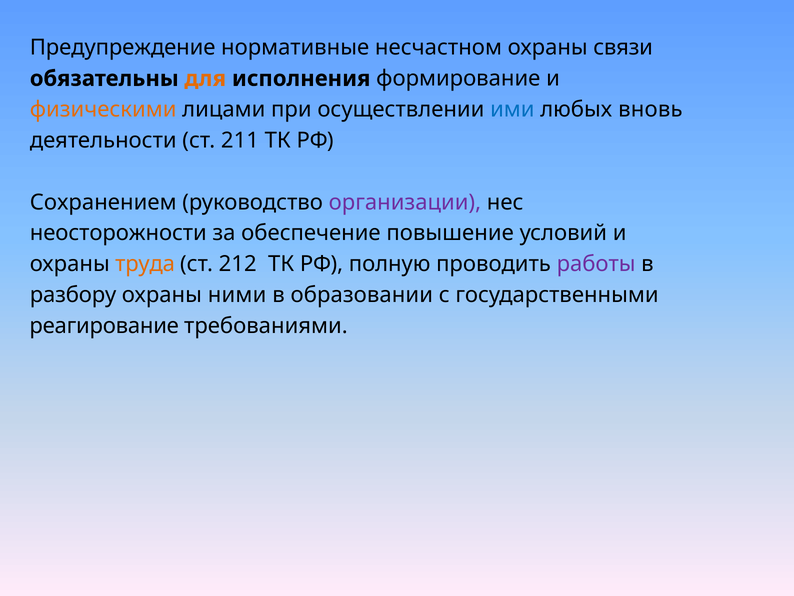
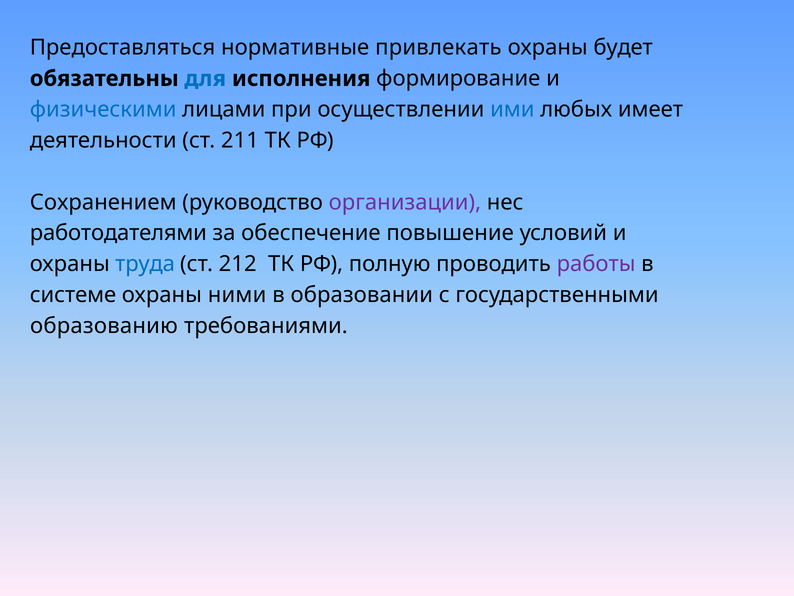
Предупреждение: Предупреждение -> Предоставляться (123, 48)
несчастном: несчастном -> привлекать (438, 48)
связи: связи -> будет (623, 48)
для colour: orange -> blue (205, 79)
физическими colour: orange -> blue (103, 109)
вновь: вновь -> имеет (651, 109)
неосторожности: неосторожности -> работодателями (118, 233)
труда colour: orange -> blue (145, 264)
разбору: разбору -> системе (73, 295)
реагирование: реагирование -> образованию (104, 326)
